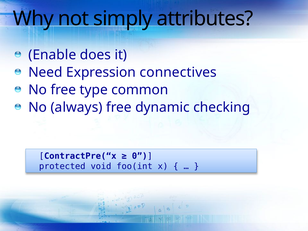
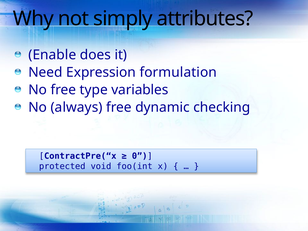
connectives: connectives -> formulation (178, 72)
common: common -> variables (140, 90)
